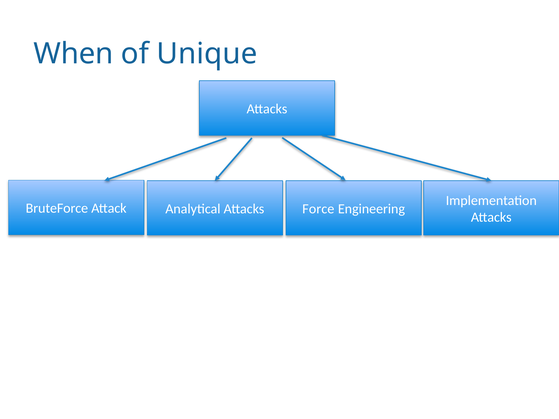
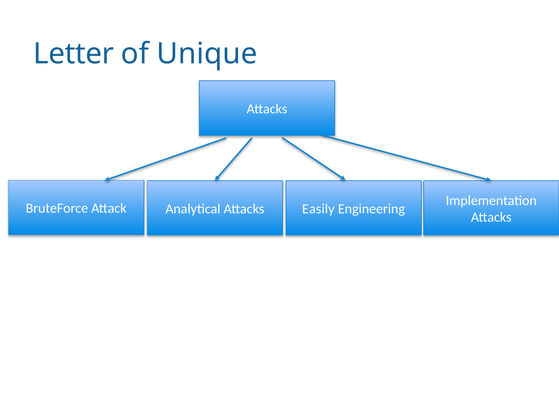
When: When -> Letter (74, 54)
Force: Force -> Easily (318, 209)
